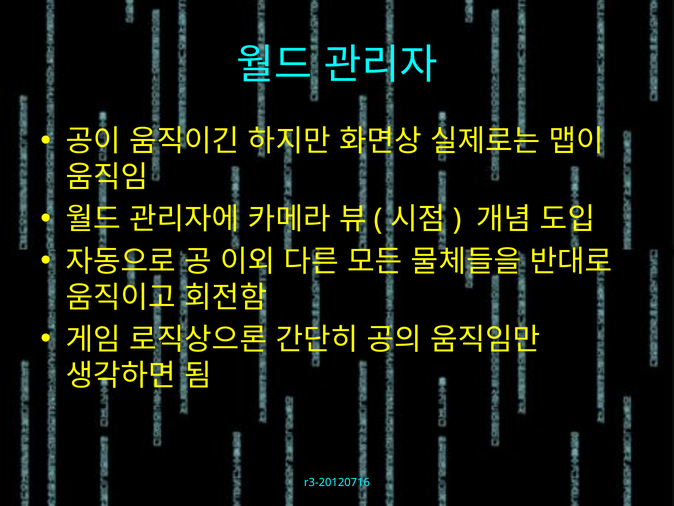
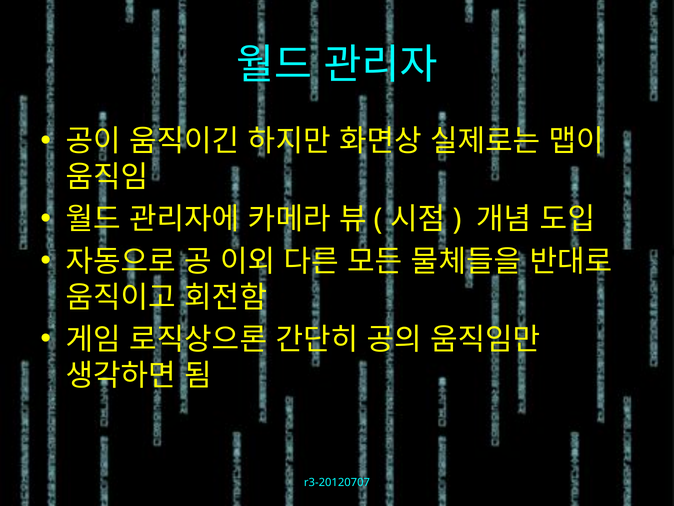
r3-20120716: r3-20120716 -> r3-20120707 (337, 482)
